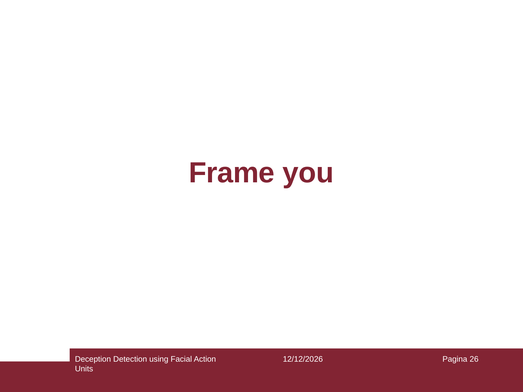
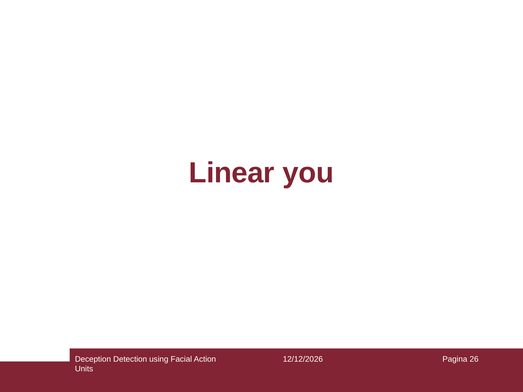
Frame: Frame -> Linear (232, 173)
